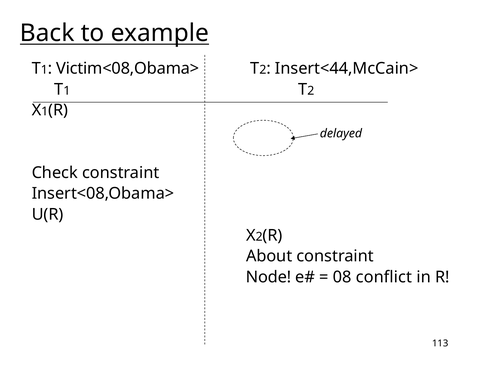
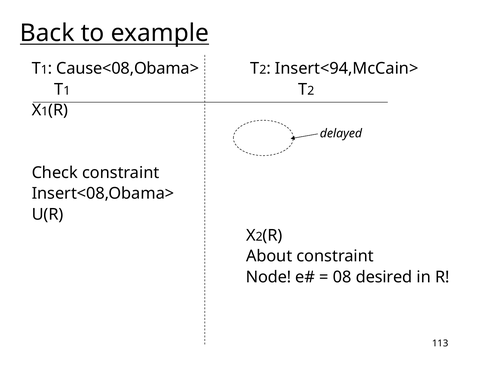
Victim<08,Obama>: Victim<08,Obama> -> Cause<08,Obama> (128, 69)
Insert<44,McCain>: Insert<44,McCain> -> Insert<94,McCain> (347, 69)
conflict: conflict -> desired (384, 277)
